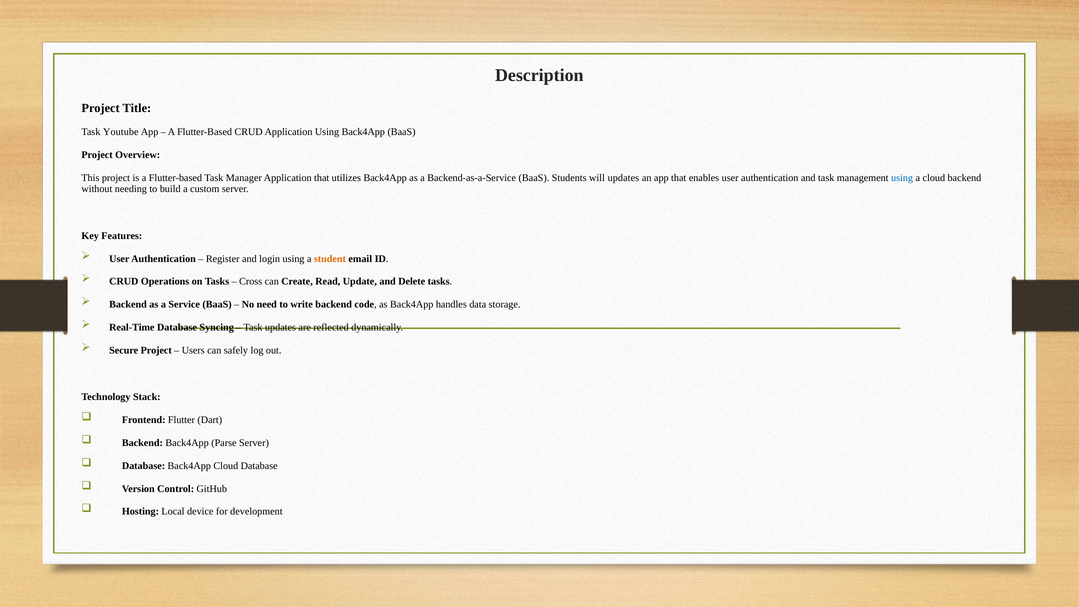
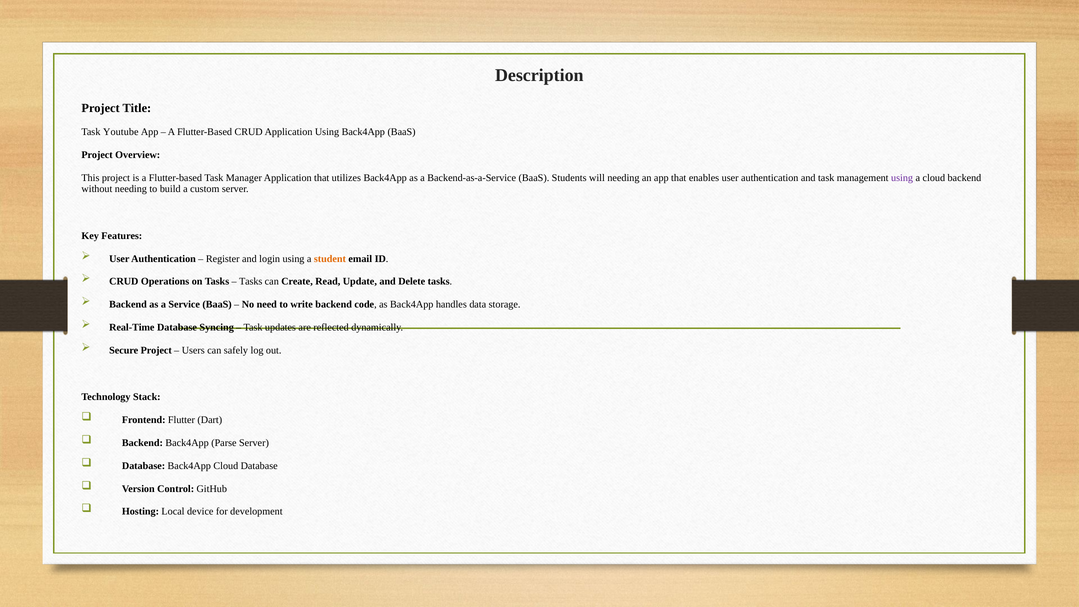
will updates: updates -> needing (623, 178)
using colour: blue -> purple (902, 178)
Cross: Cross -> Tasks (251, 282)
